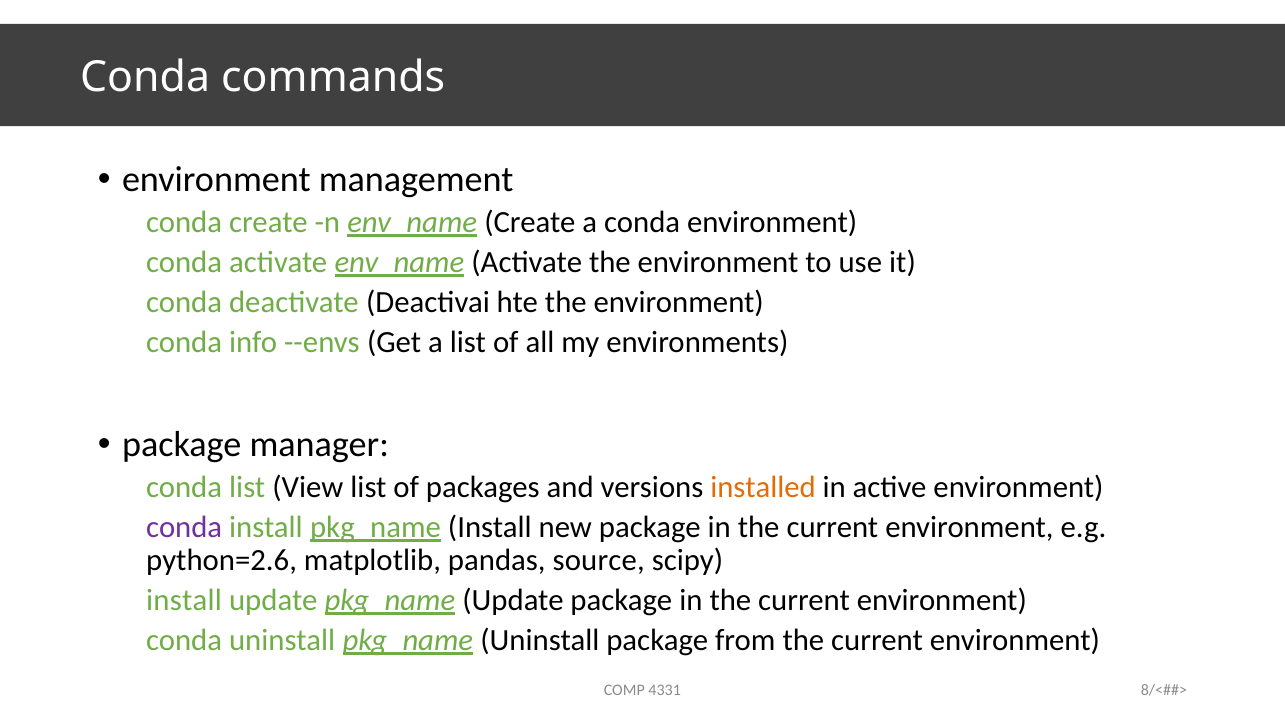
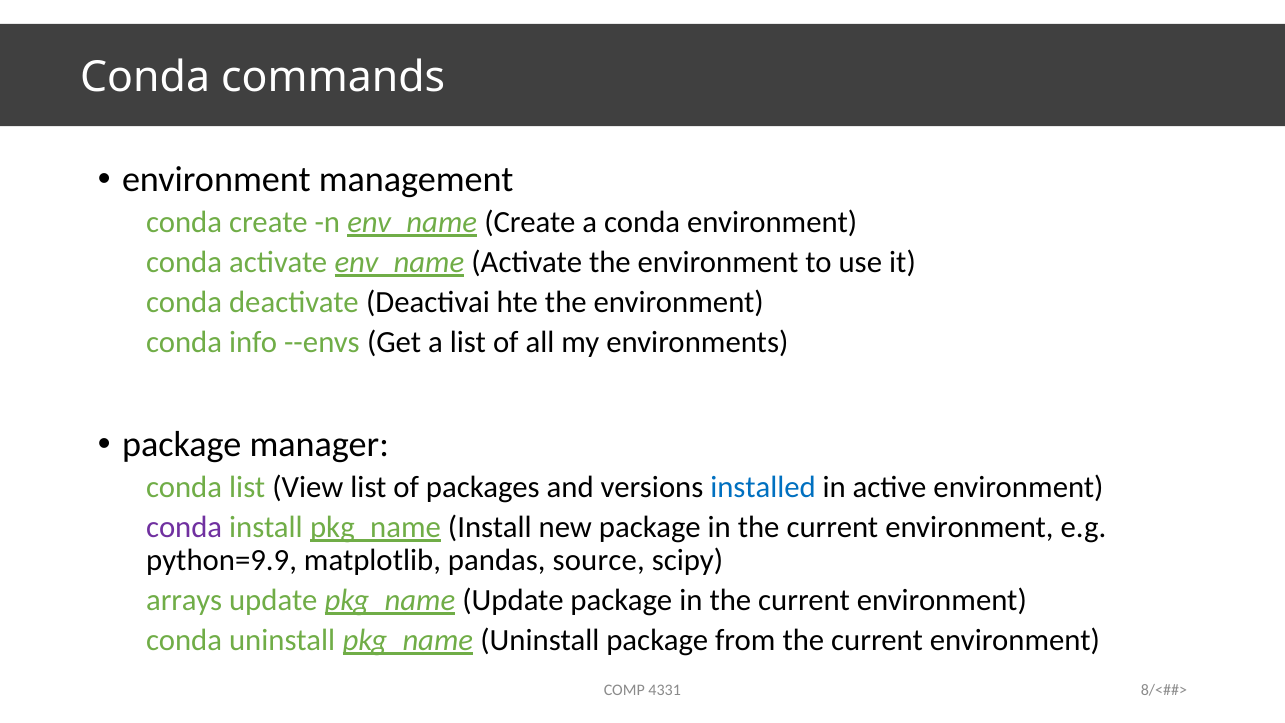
installed colour: orange -> blue (763, 487)
python=2.6: python=2.6 -> python=9.9 (222, 560)
install: install -> arrays (184, 600)
